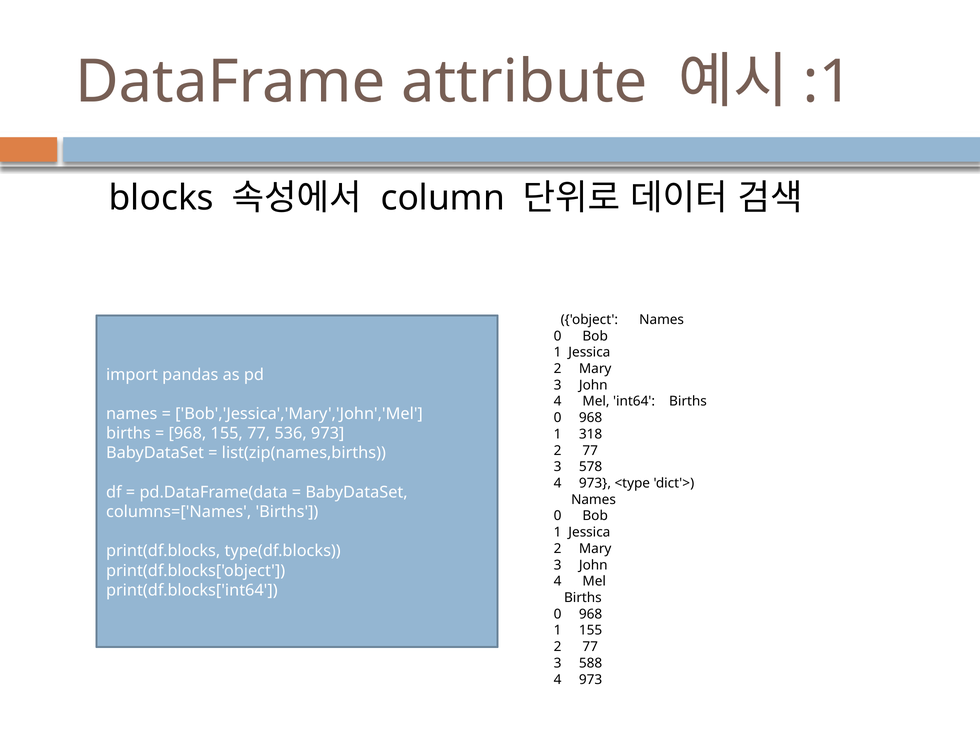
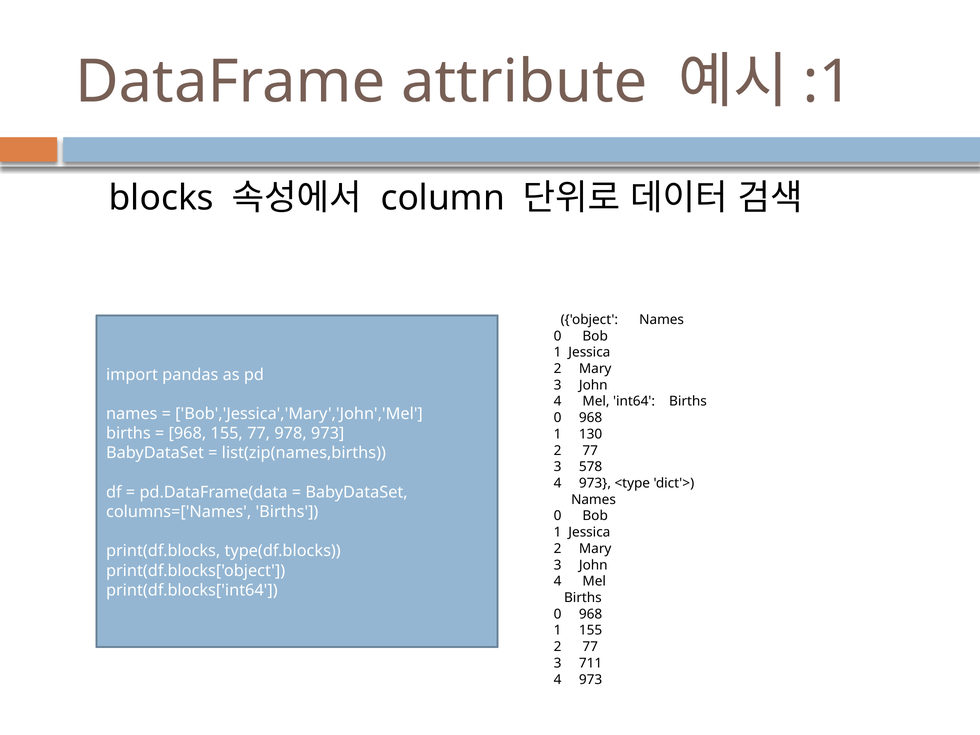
536: 536 -> 978 (291, 433)
318: 318 -> 130 (591, 434)
588: 588 -> 711 (591, 663)
